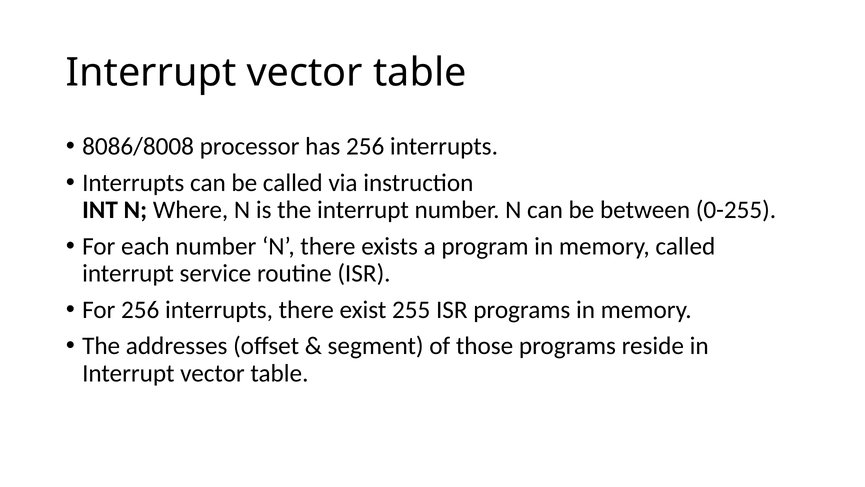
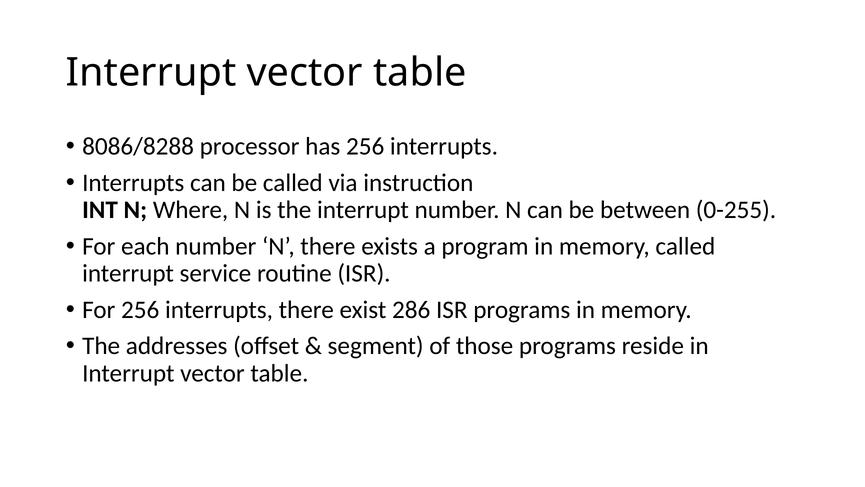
8086/8008: 8086/8008 -> 8086/8288 (138, 146)
255: 255 -> 286 (411, 310)
